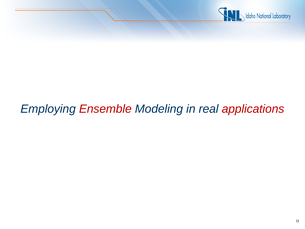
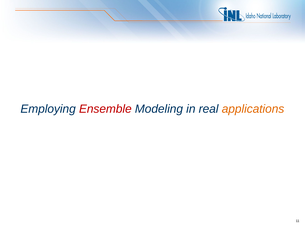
applications colour: red -> orange (253, 109)
